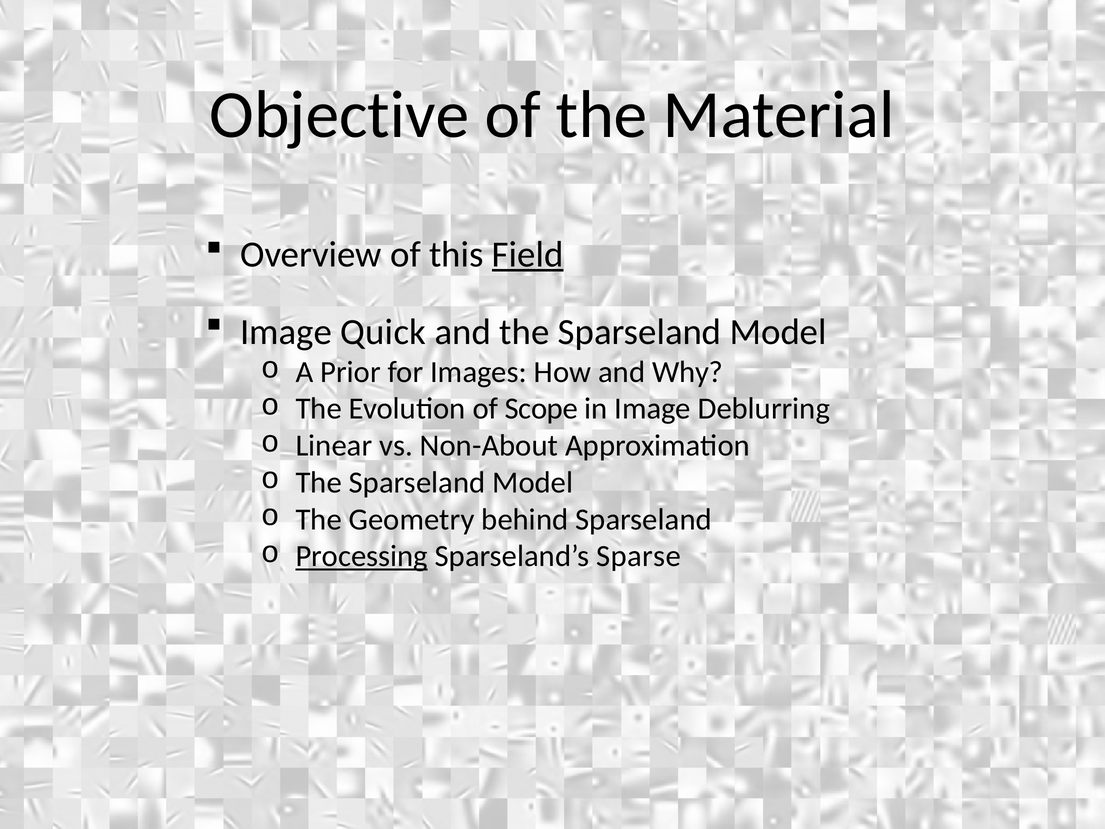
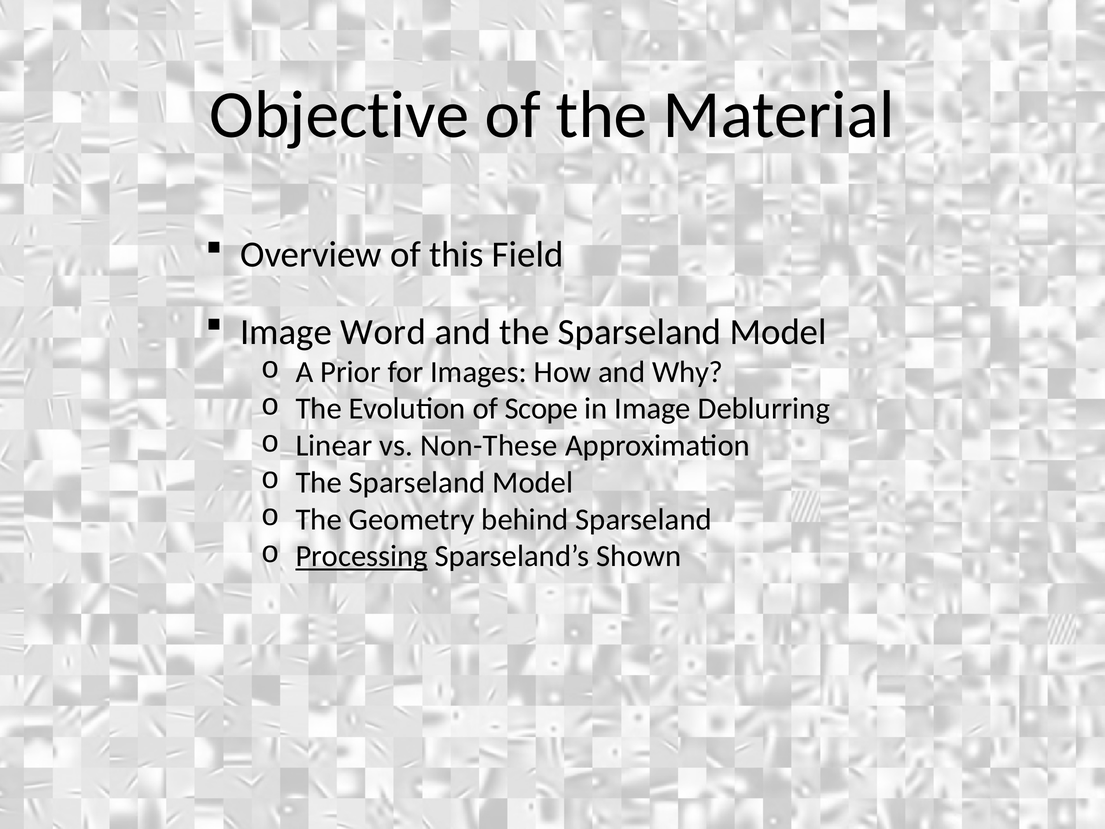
Field underline: present -> none (528, 254)
Quick: Quick -> Word (383, 332)
Non-About: Non-About -> Non-These (489, 446)
Sparse: Sparse -> Shown (639, 556)
